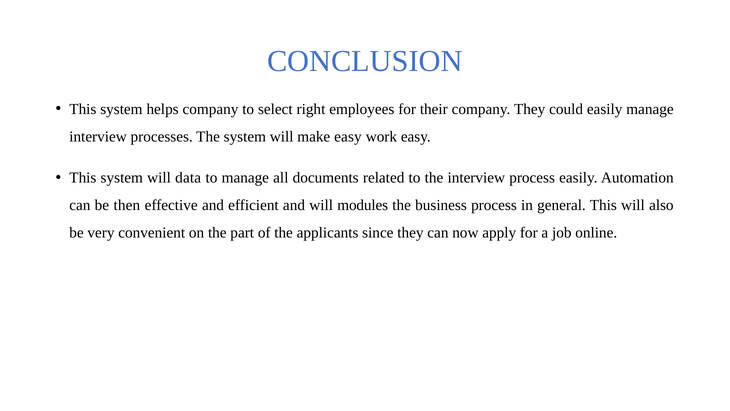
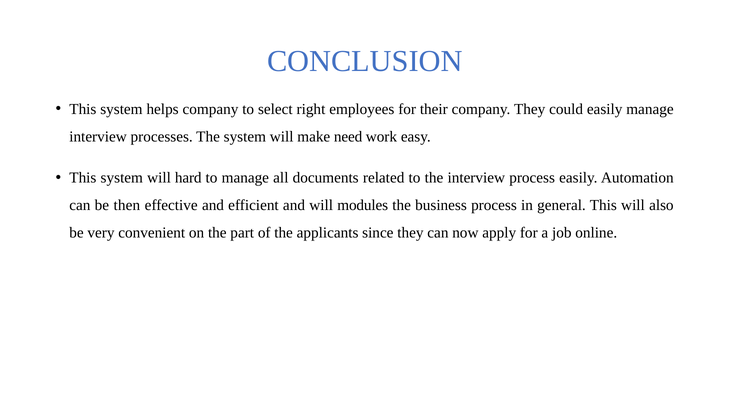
make easy: easy -> need (348, 137)
data: data -> hard (188, 178)
